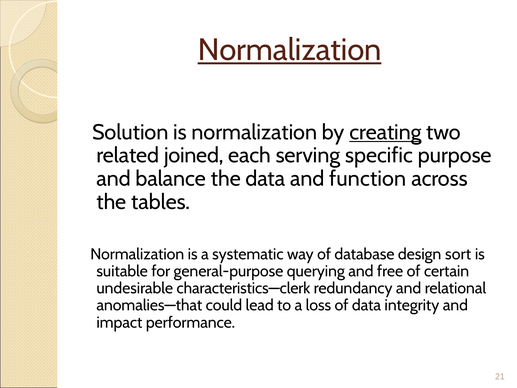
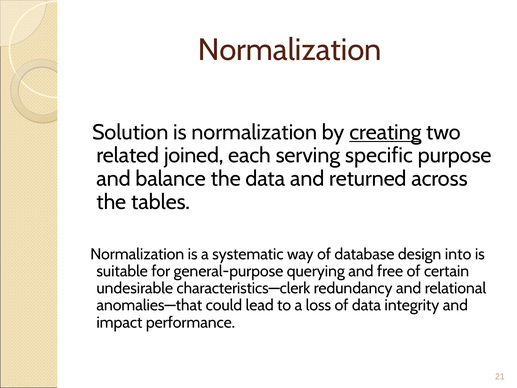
Normalization underline: present -> none (290, 50)
function: function -> returned (368, 179)
sort: sort -> into (458, 254)
